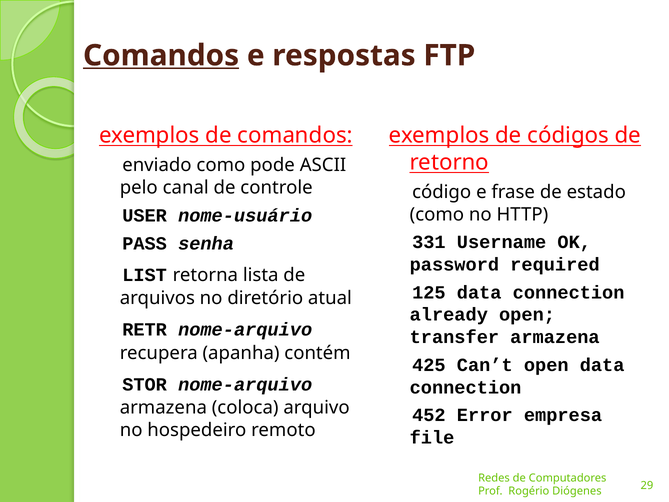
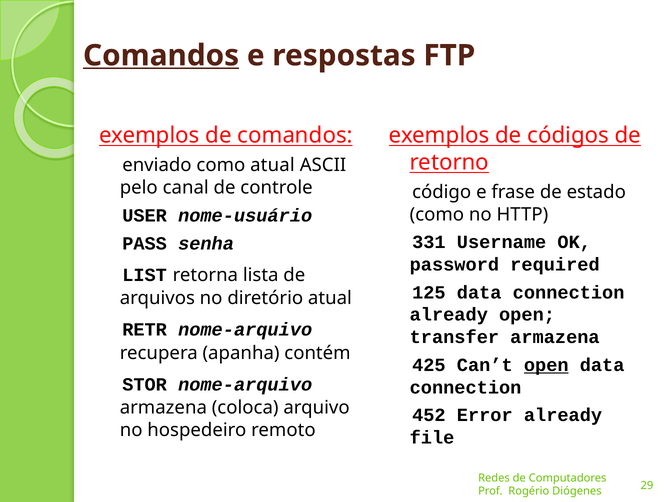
como pode: pode -> atual (272, 165)
open underline: none -> present (546, 365)
Error empresa: empresa -> already (563, 415)
